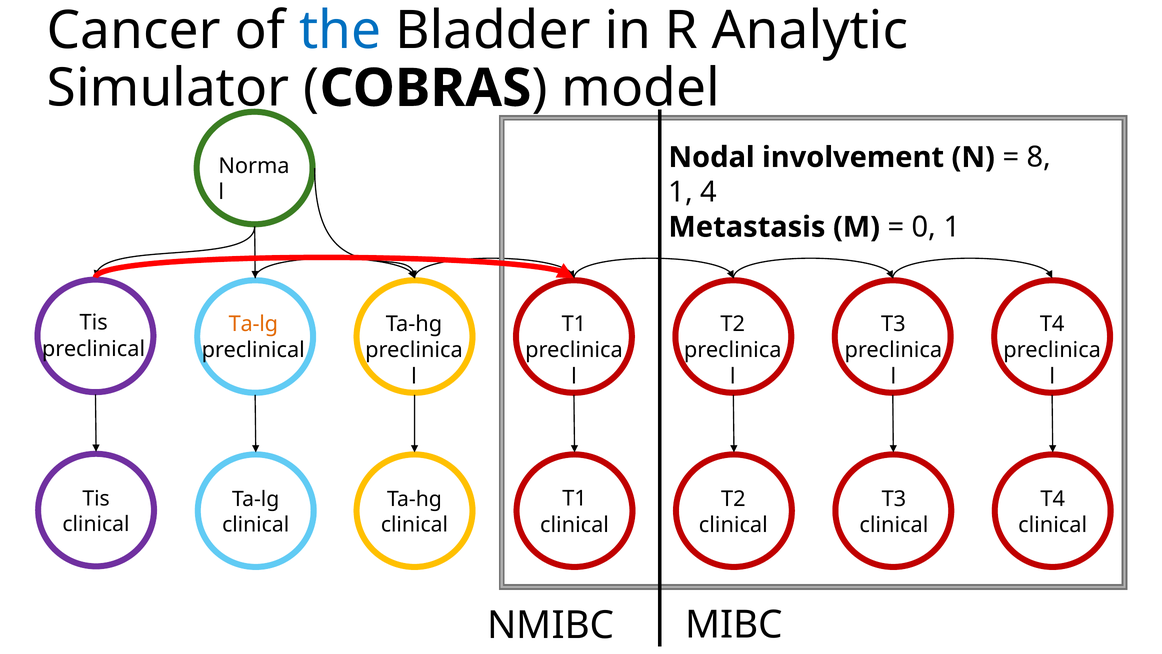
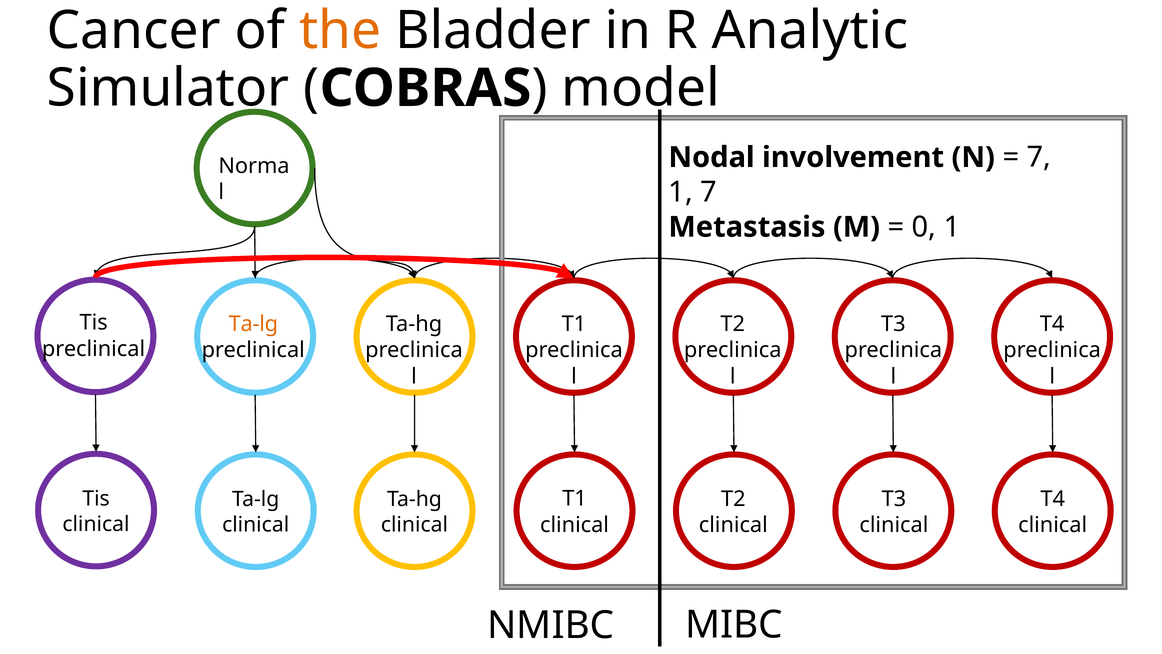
the colour: blue -> orange (340, 31)
8: 8 -> 7 (1039, 157)
1 4: 4 -> 7 (709, 192)
